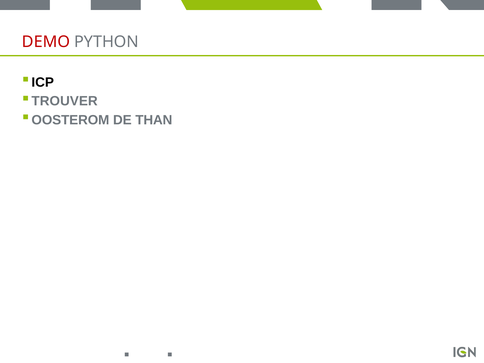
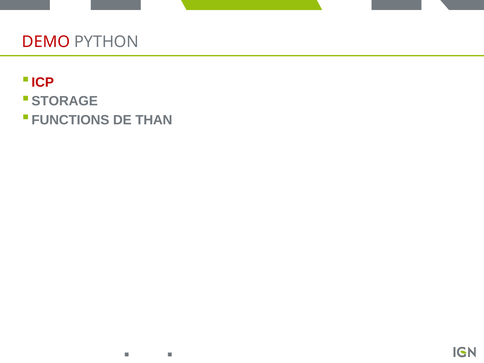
ICP colour: black -> red (43, 82)
TROUVER: TROUVER -> STORAGE (65, 101)
OOSTEROM: OOSTEROM -> FUNCTIONS (70, 120)
